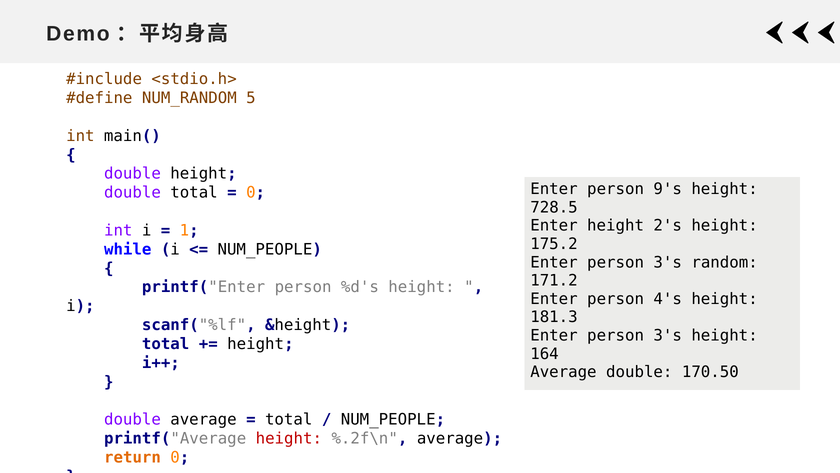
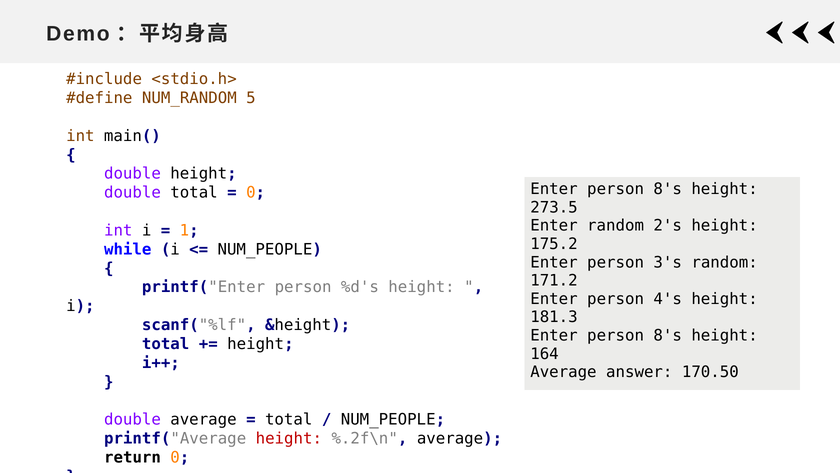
9's: 9's -> 8's (668, 189)
728.5: 728.5 -> 273.5 (554, 207)
Enter height: height -> random (616, 225)
3's: 3's -> 8's (668, 335)
Average double: double -> answer (639, 372)
return colour: orange -> black (133, 457)
